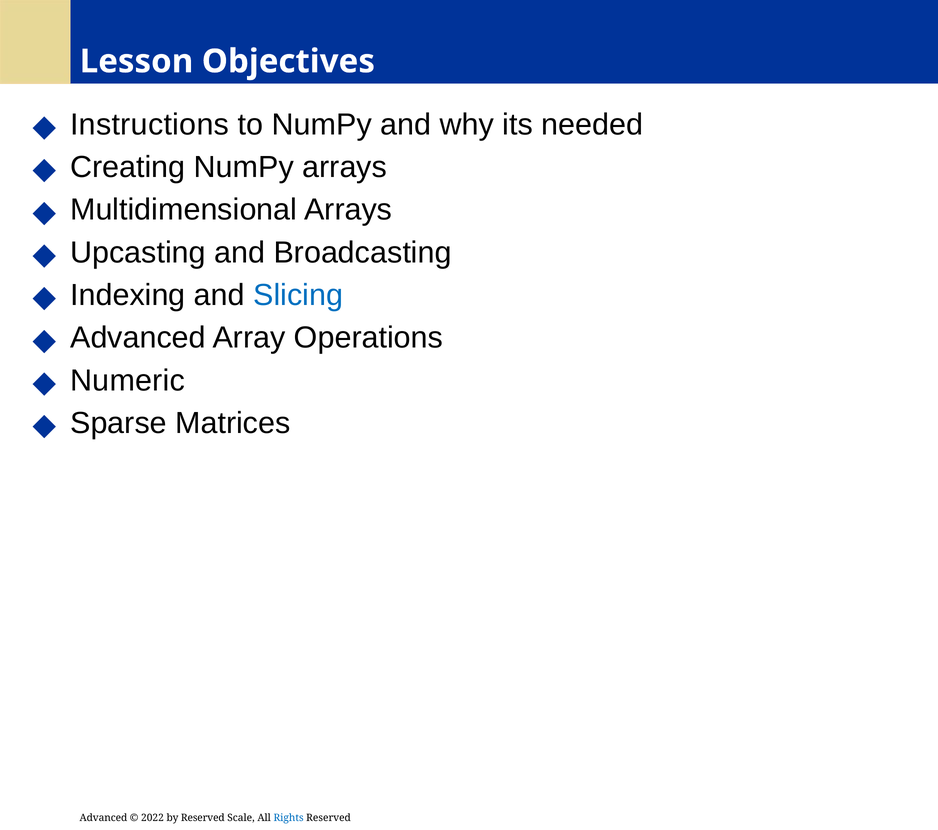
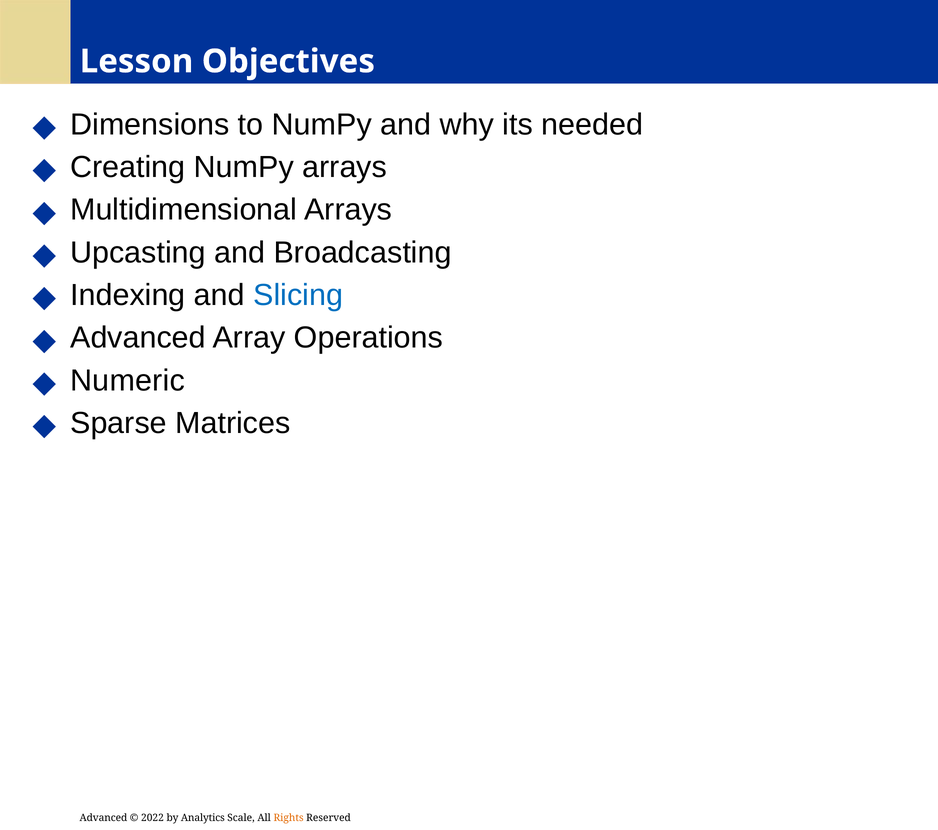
Instructions: Instructions -> Dimensions (150, 125)
by Reserved: Reserved -> Analytics (203, 818)
Rights colour: blue -> orange (289, 818)
